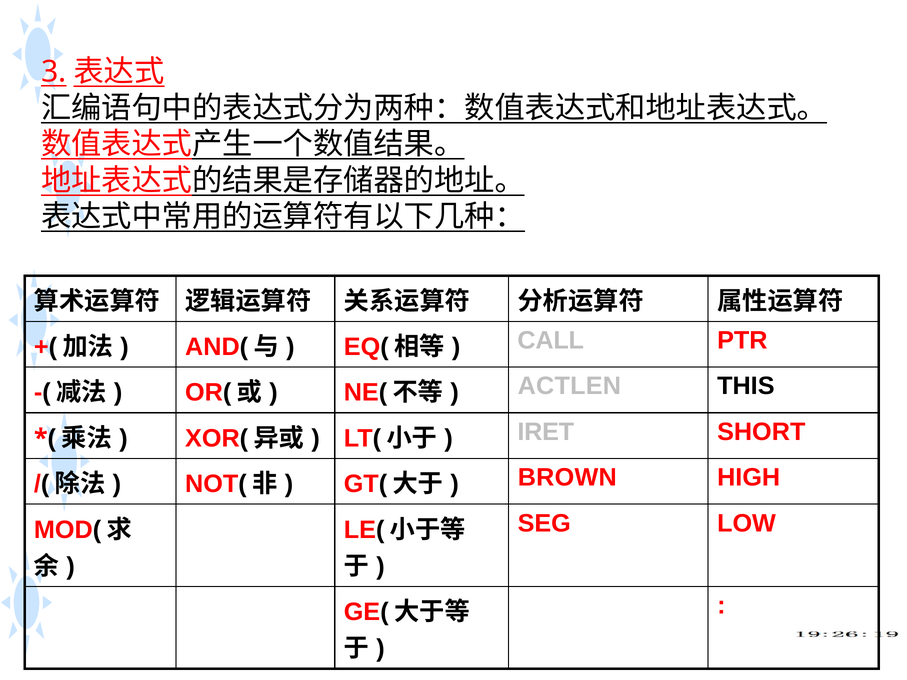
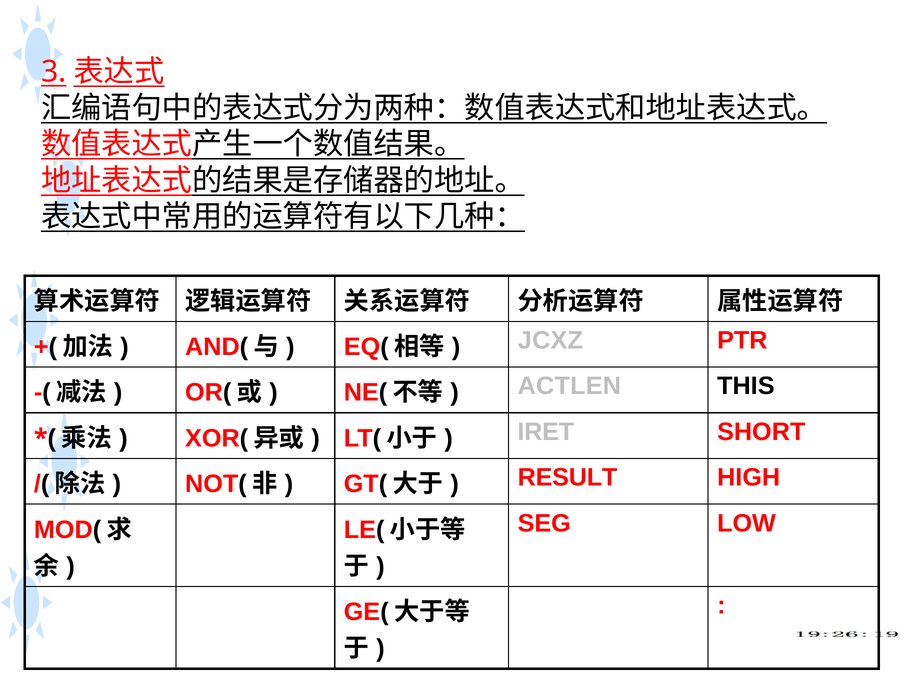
CALL: CALL -> JCXZ (550, 341)
BROWN: BROWN -> RESULT (567, 478)
